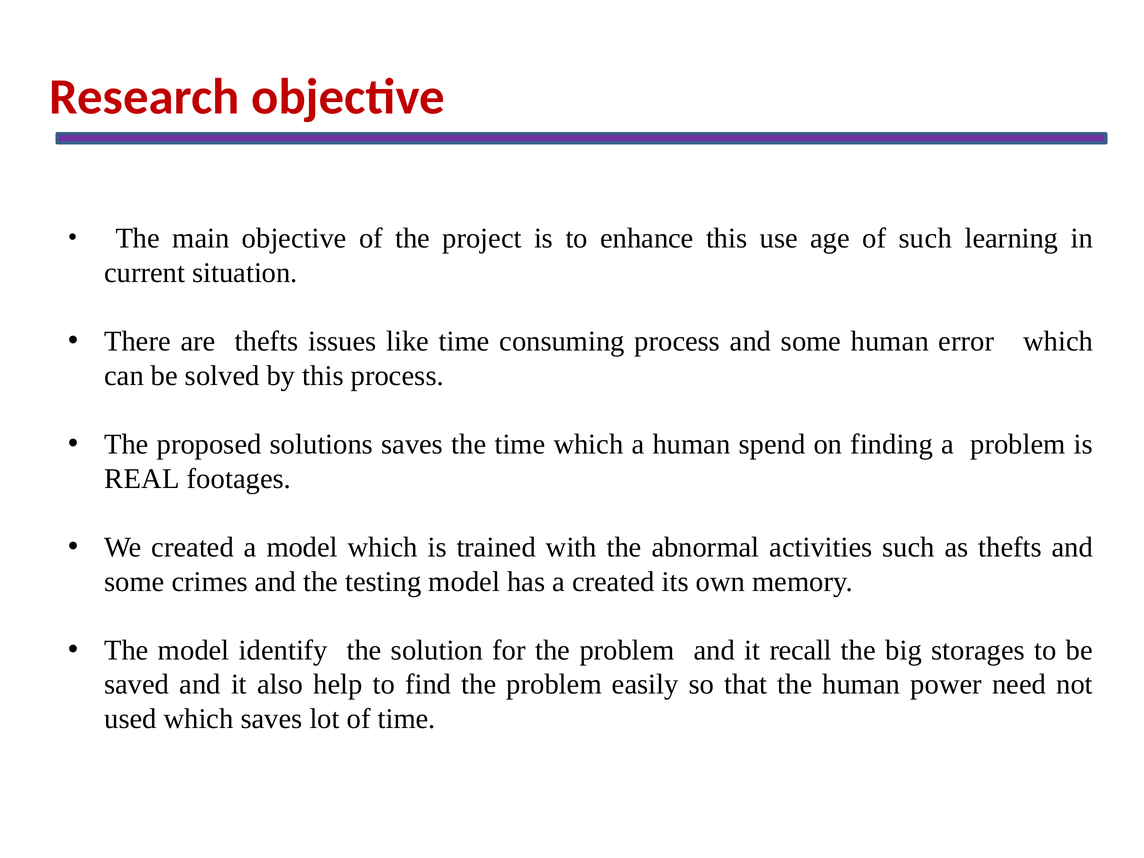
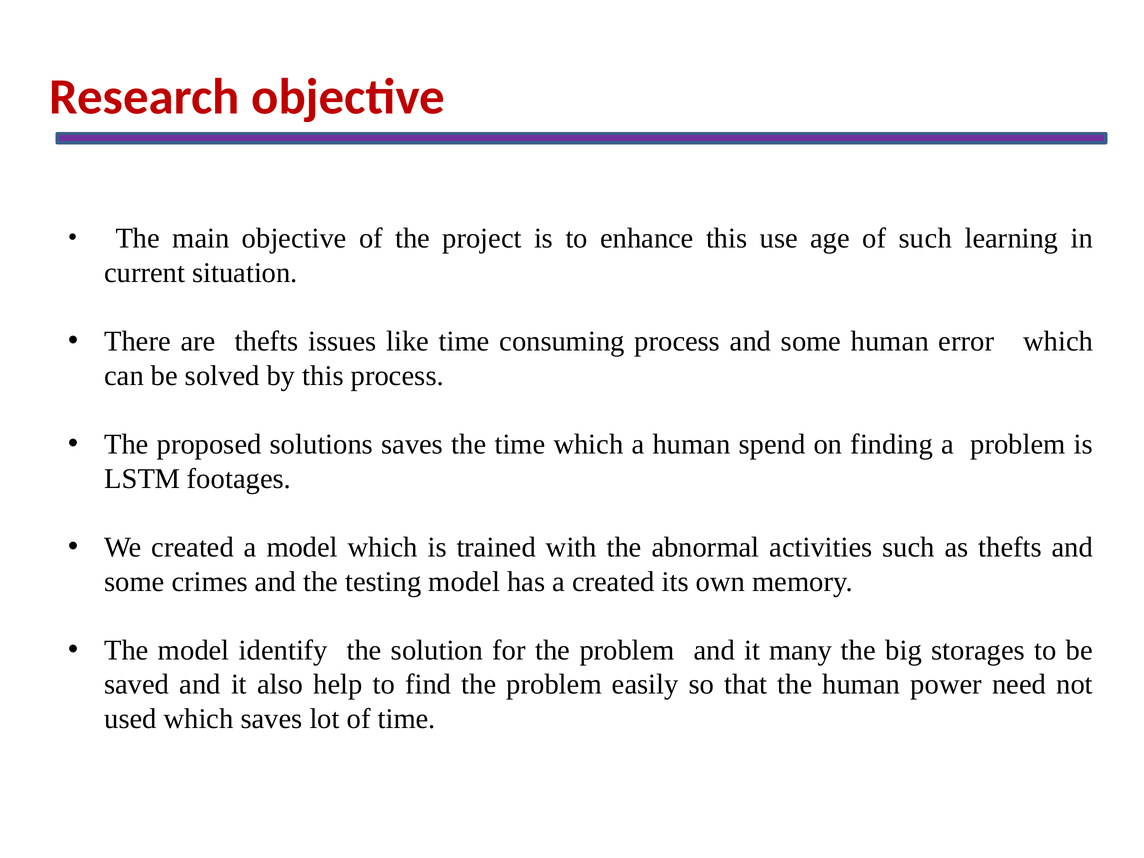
REAL: REAL -> LSTM (142, 479)
recall: recall -> many (801, 650)
